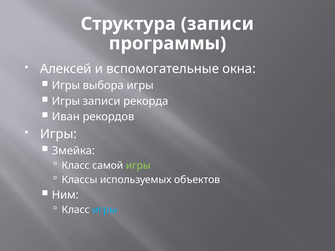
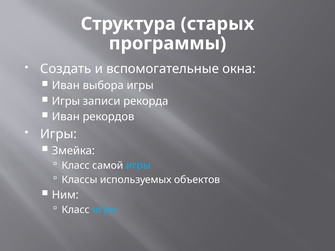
Структура записи: записи -> старых (217, 24)
Алексей: Алексей -> Создать (66, 69)
Игры: Игры -> Иван (66, 86)
игры colour: light green -> light blue (138, 166)
